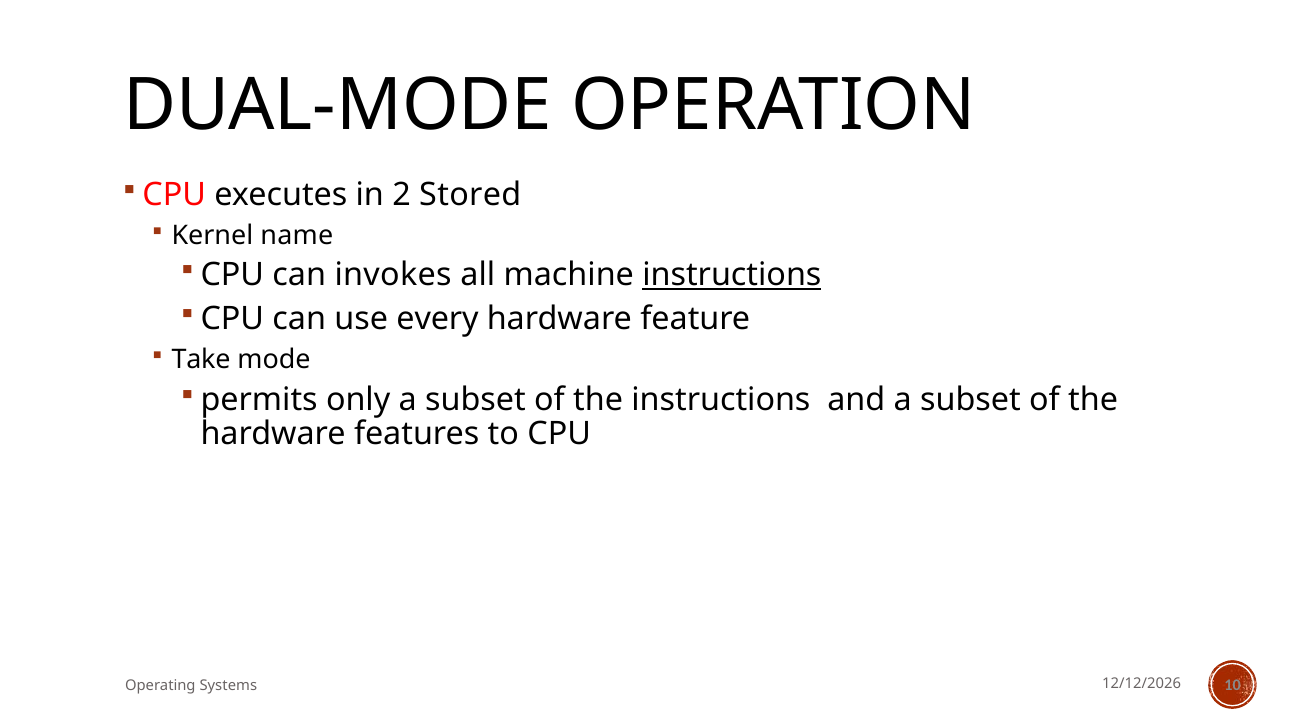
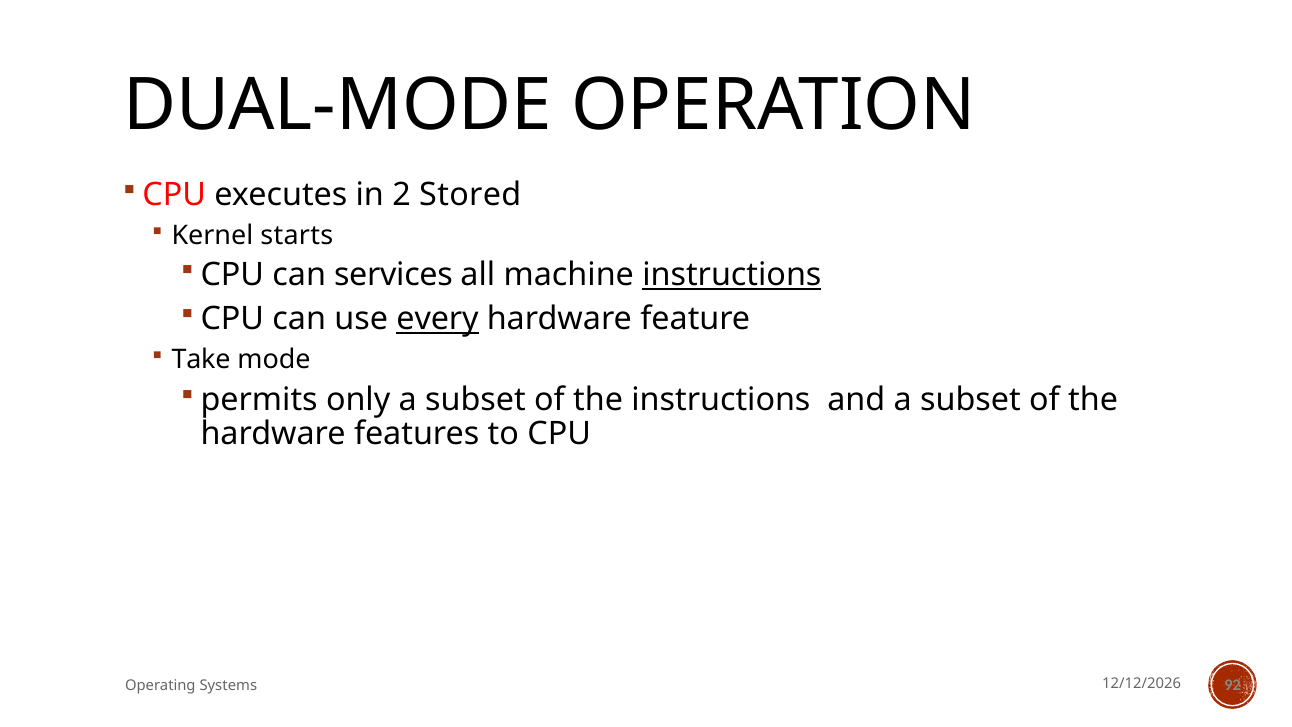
name: name -> starts (297, 235)
invokes: invokes -> services (393, 275)
every underline: none -> present (438, 319)
10: 10 -> 92 (1233, 685)
